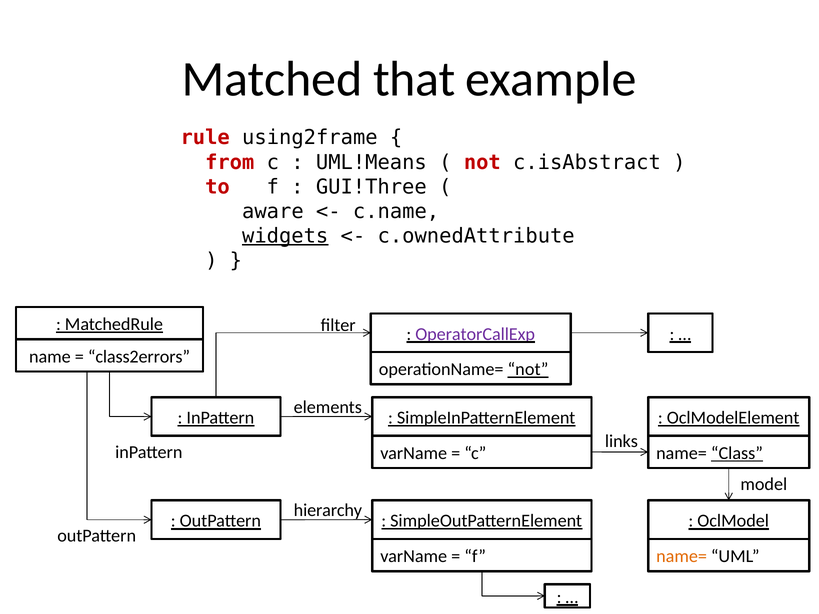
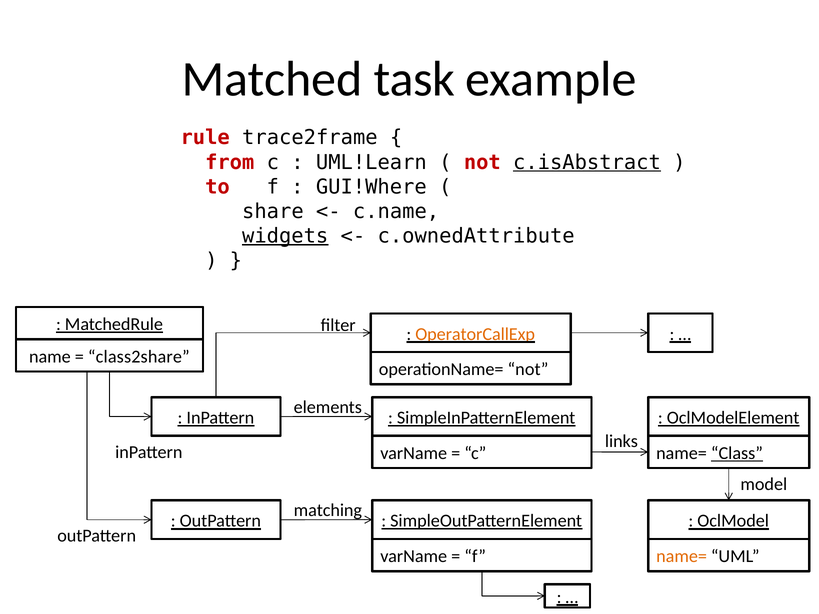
that: that -> task (414, 79)
using2frame: using2frame -> trace2frame (310, 138)
UML!Means: UML!Means -> UML!Learn (371, 162)
c.isAbstract underline: none -> present (587, 162)
GUI!Three: GUI!Three -> GUI!Where (371, 187)
aware: aware -> share (273, 212)
OperatorCallExp colour: purple -> orange (475, 334)
class2errors: class2errors -> class2share (139, 357)
not underline: present -> none (528, 370)
hierarchy: hierarchy -> matching (328, 510)
